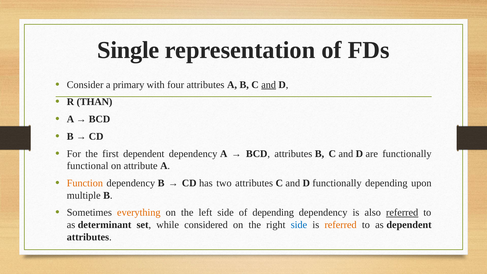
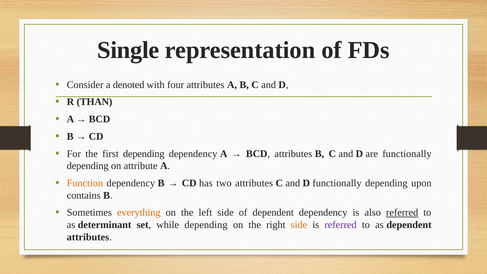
primary: primary -> denoted (129, 85)
and underline: present -> none (269, 85)
first dependent: dependent -> depending (144, 154)
functional: functional -> depending (88, 166)
multiple: multiple -> contains (84, 195)
of depending: depending -> dependent (273, 213)
while considered: considered -> depending (206, 225)
side colour: blue -> orange (299, 225)
referred colour: orange -> purple (341, 225)
